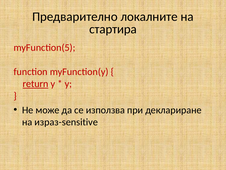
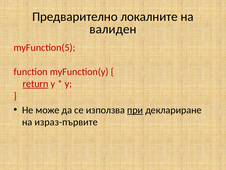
стартира: стартира -> валиден (113, 29)
при underline: none -> present (135, 110)
израз-sensitive: израз-sensitive -> израз-първите (66, 122)
